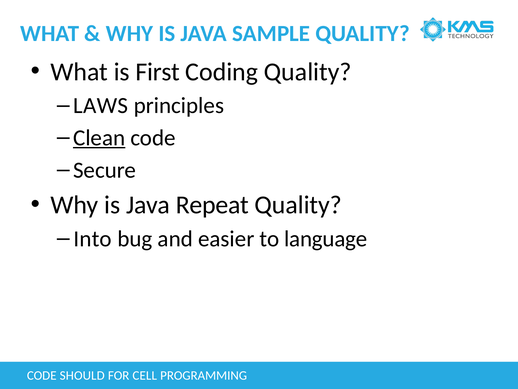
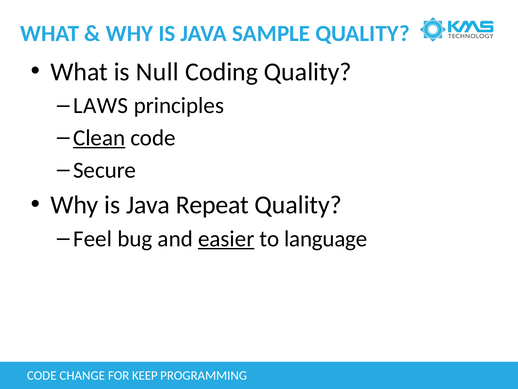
First: First -> Null (157, 72)
Into: Into -> Feel (93, 238)
easier underline: none -> present (226, 238)
SHOULD: SHOULD -> CHANGE (82, 375)
CELL: CELL -> KEEP (145, 375)
